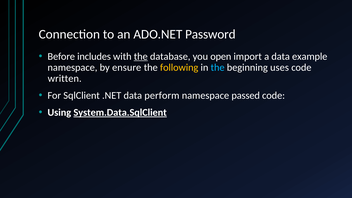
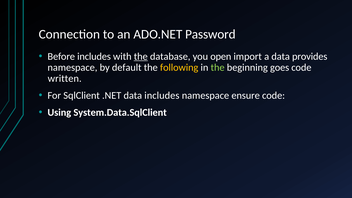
example: example -> provides (310, 56)
ensure: ensure -> default (127, 67)
the colour: light blue -> light green (218, 67)
uses: uses -> goes (280, 67)
data perform: perform -> includes (162, 96)
passed: passed -> ensure (246, 96)
System.Data.SqlClient underline: present -> none (120, 112)
